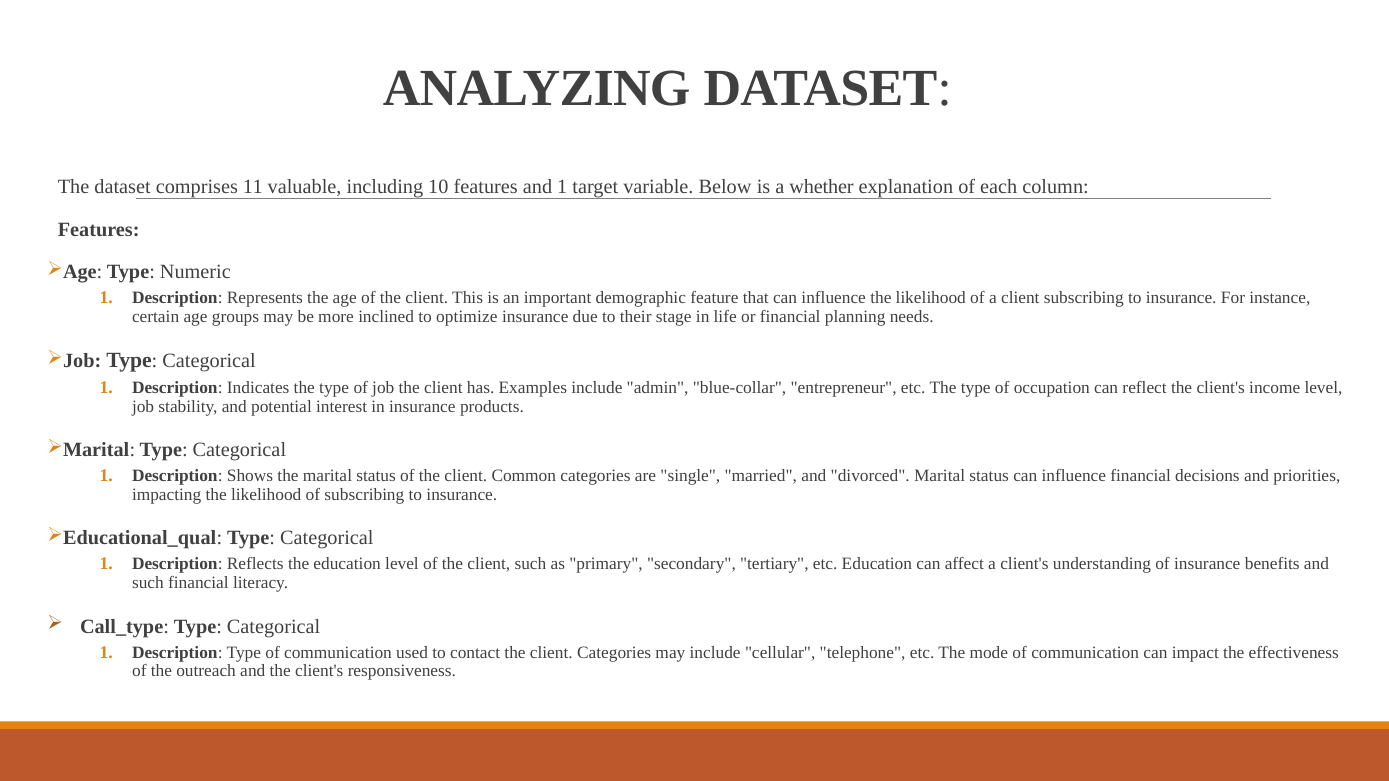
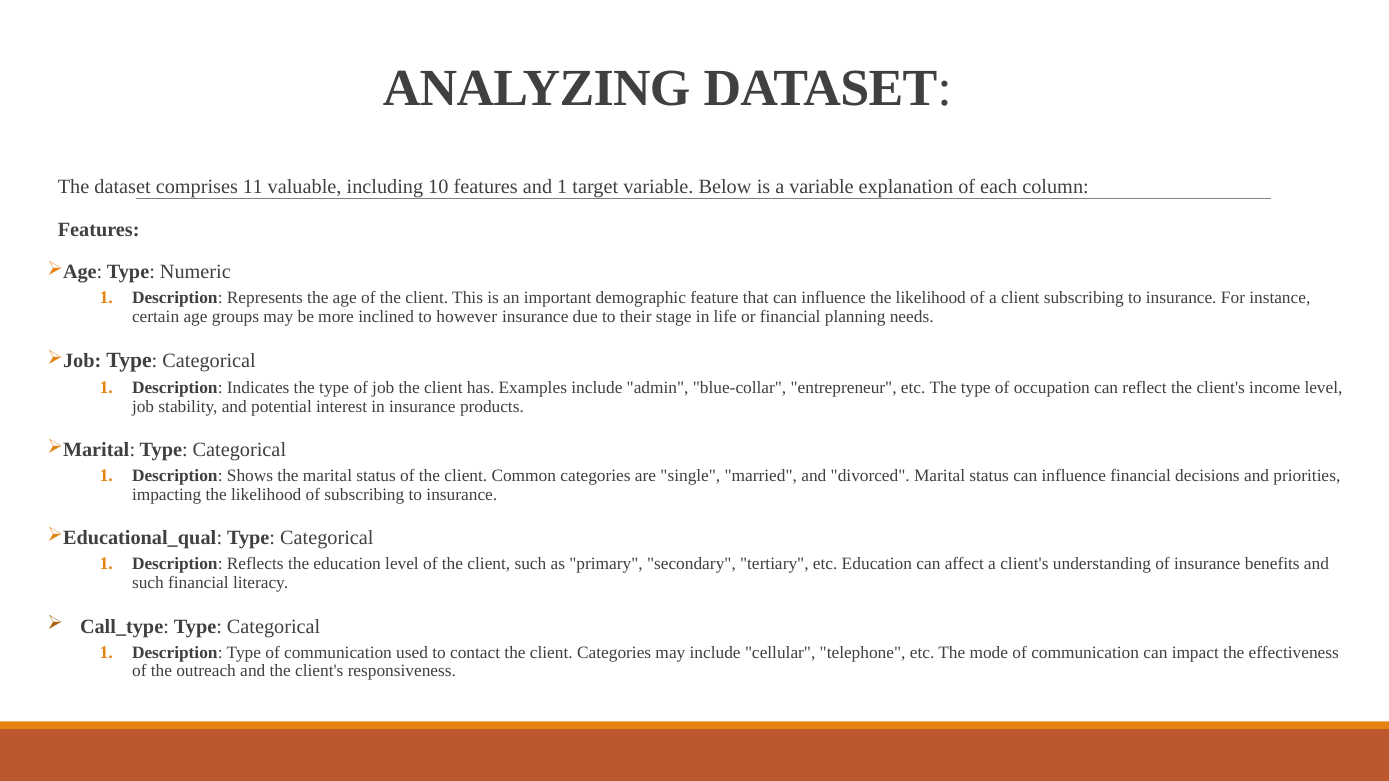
a whether: whether -> variable (821, 187)
optimize: optimize -> however (467, 317)
